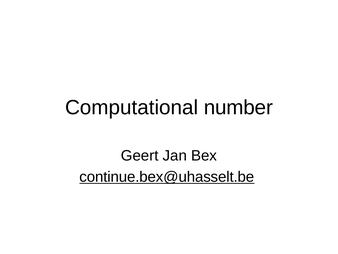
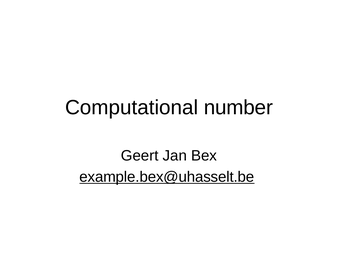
continue.bex@uhasselt.be: continue.bex@uhasselt.be -> example.bex@uhasselt.be (167, 176)
